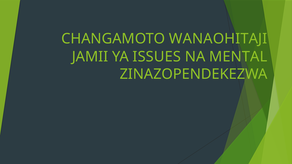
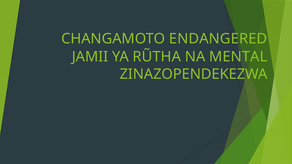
WANAOHITAJI: WANAOHITAJI -> ENDANGERED (218, 39)
ISSUES: ISSUES -> RŨTHA (157, 57)
